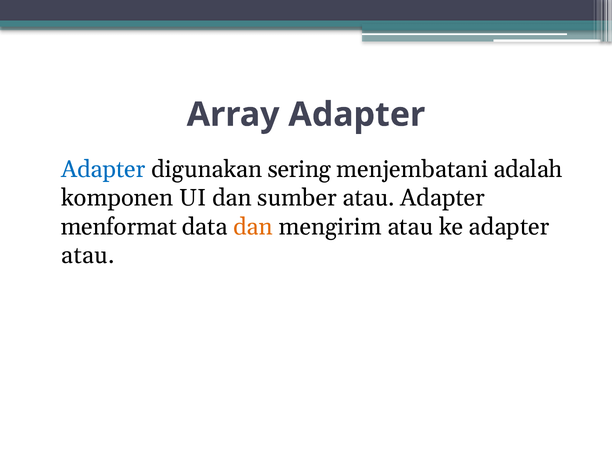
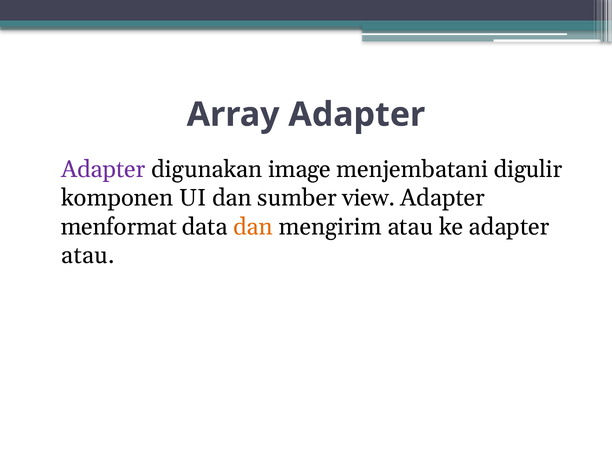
Adapter colour: blue -> purple (103, 170)
sering: sering -> image (299, 170)
adalah: adalah -> digulir (528, 170)
sumber atau: atau -> view (369, 198)
